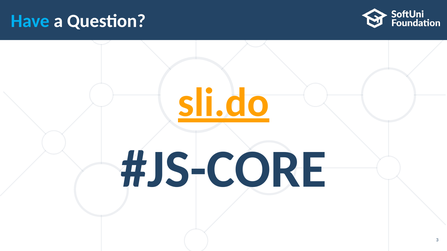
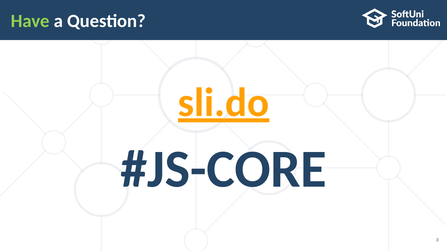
Have colour: light blue -> light green (30, 21)
